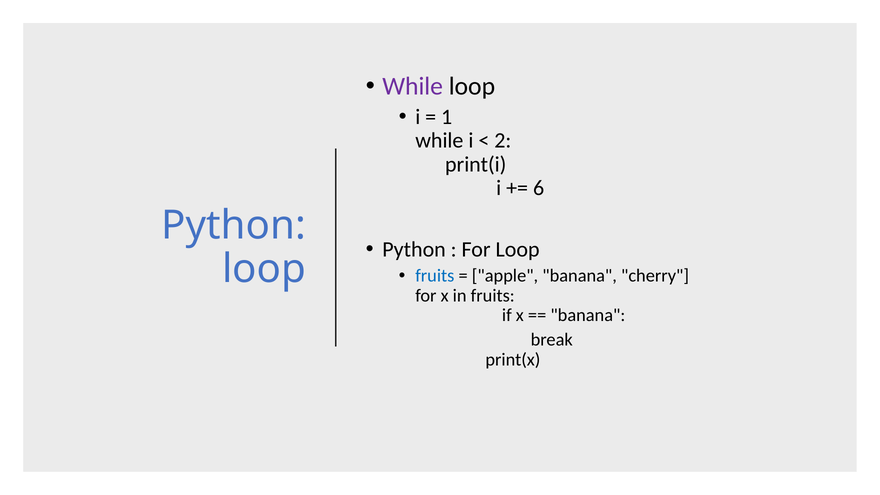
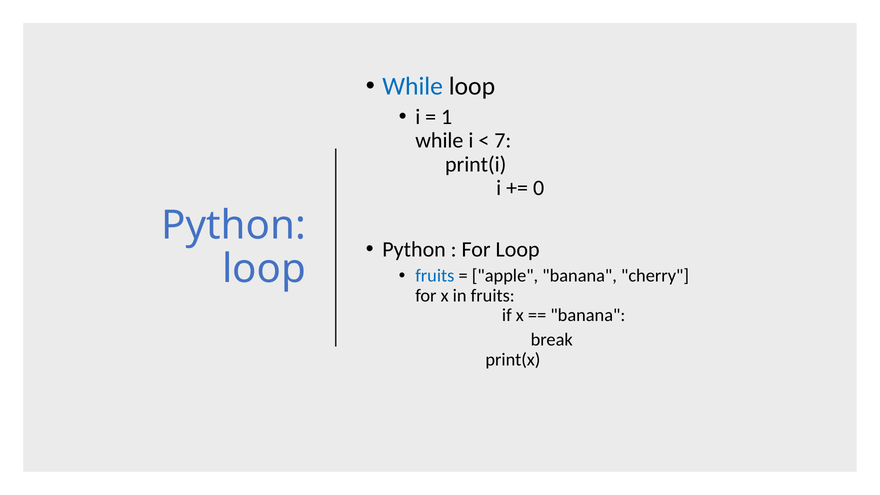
While colour: purple -> blue (413, 86)
2: 2 -> 7 (503, 141)
6: 6 -> 0 (539, 188)
